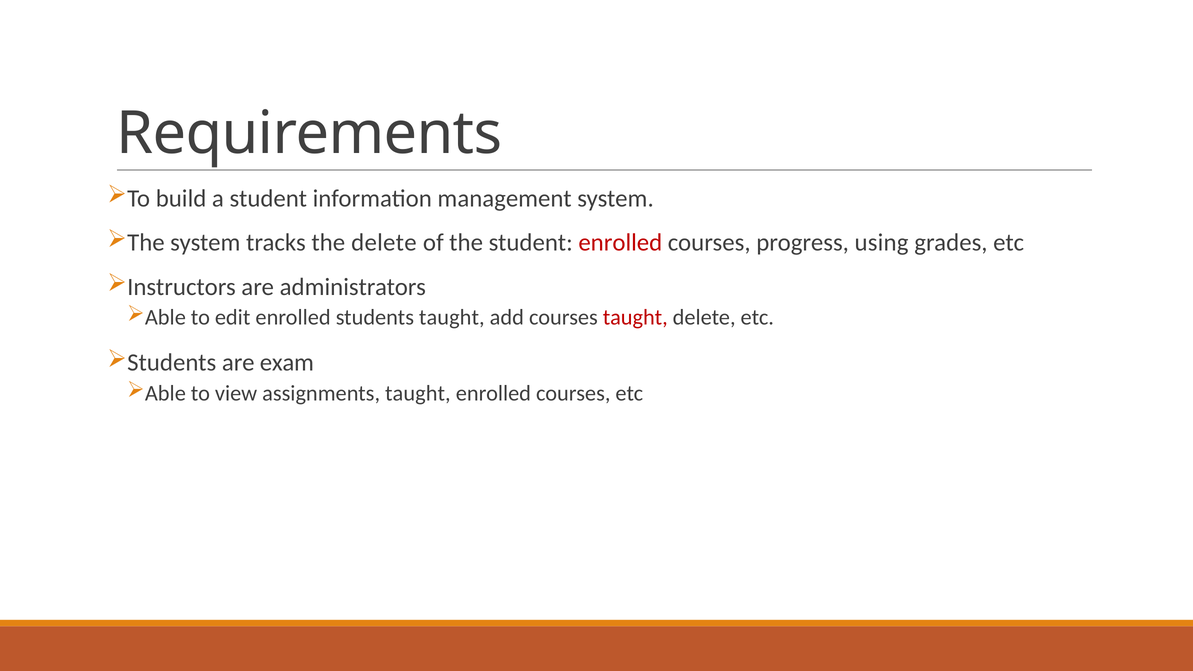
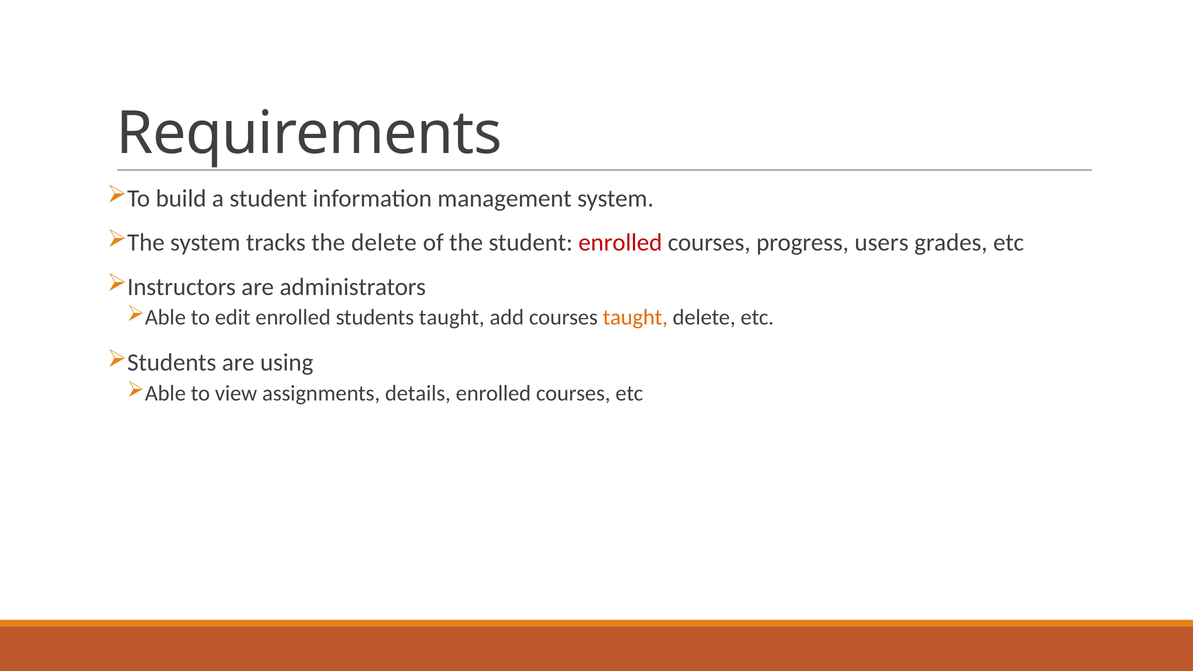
using: using -> users (882, 243)
taught colour: red -> orange (635, 317)
exam: exam -> using (287, 363)
assignments taught: taught -> details (418, 393)
